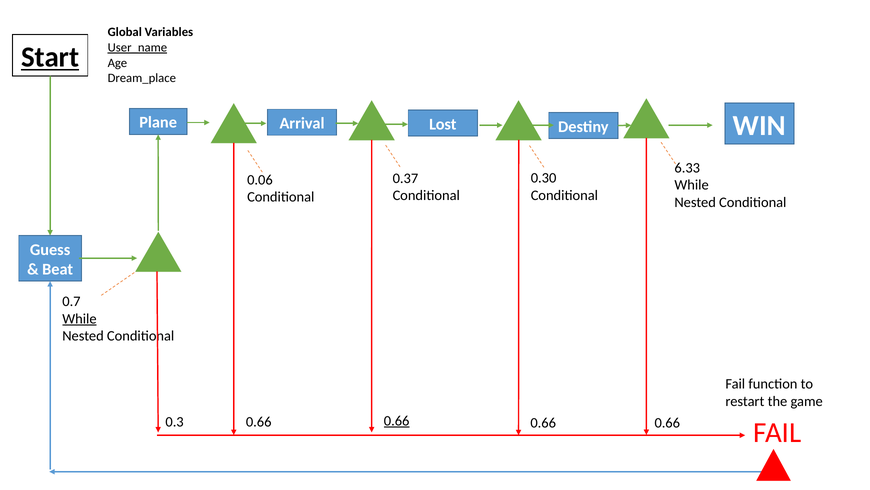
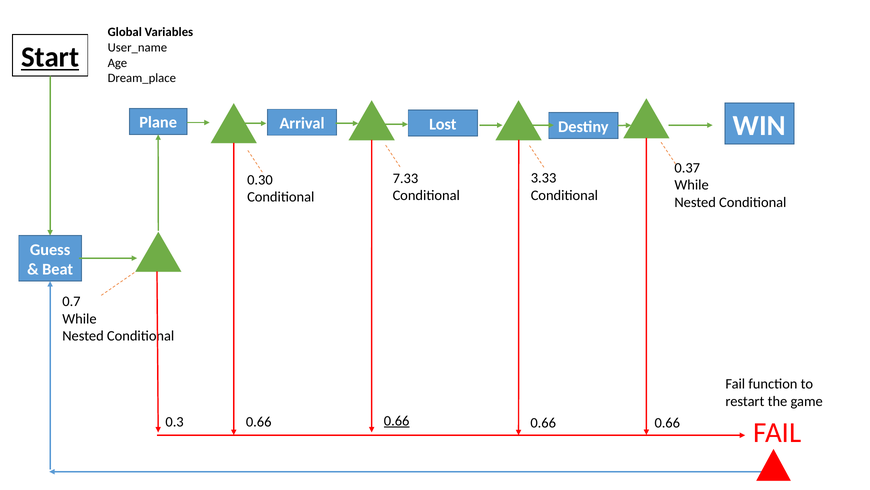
User_name underline: present -> none (137, 47)
6.33: 6.33 -> 0.37 (687, 168)
0.30: 0.30 -> 3.33 (544, 178)
0.37: 0.37 -> 7.33 (405, 178)
0.06: 0.06 -> 0.30 (260, 180)
While underline: present -> none (79, 318)
